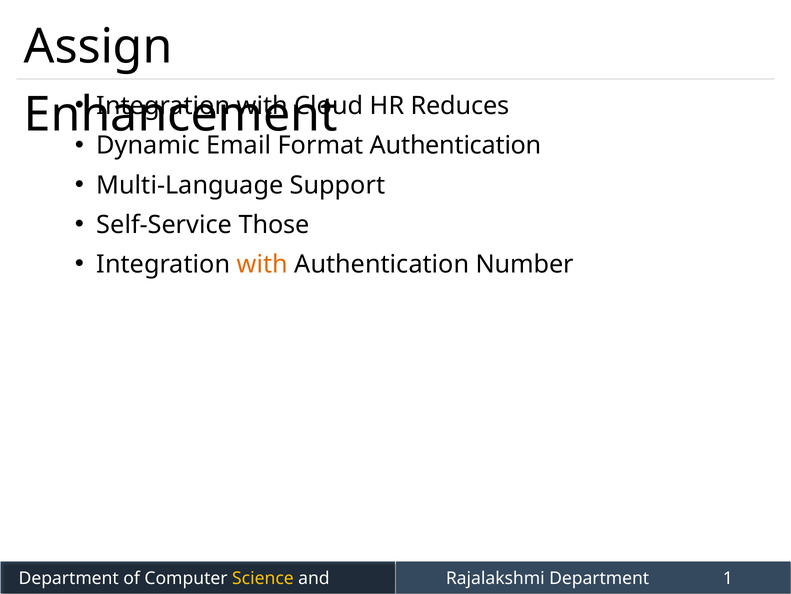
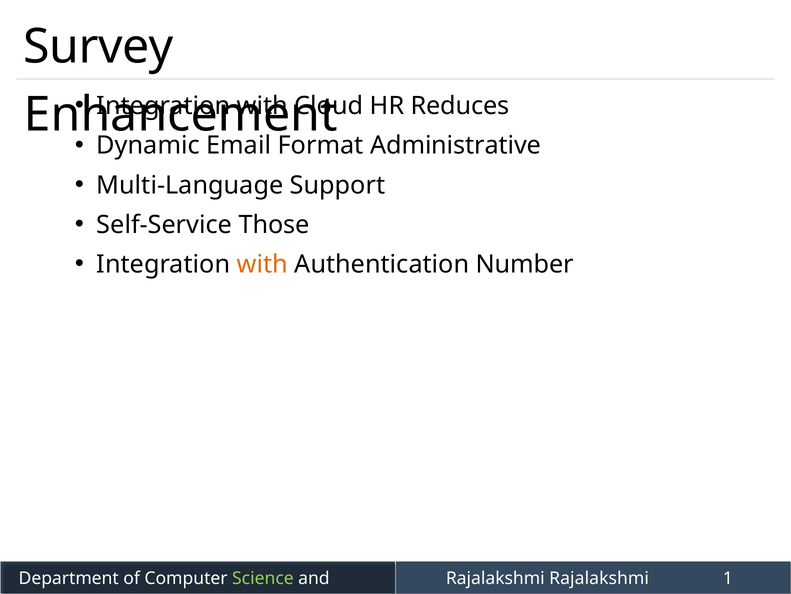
Assign: Assign -> Survey (98, 47)
Format Authentication: Authentication -> Administrative (456, 145)
Science colour: yellow -> light green (263, 578)
Rajalakshmi Department: Department -> Rajalakshmi (599, 578)
